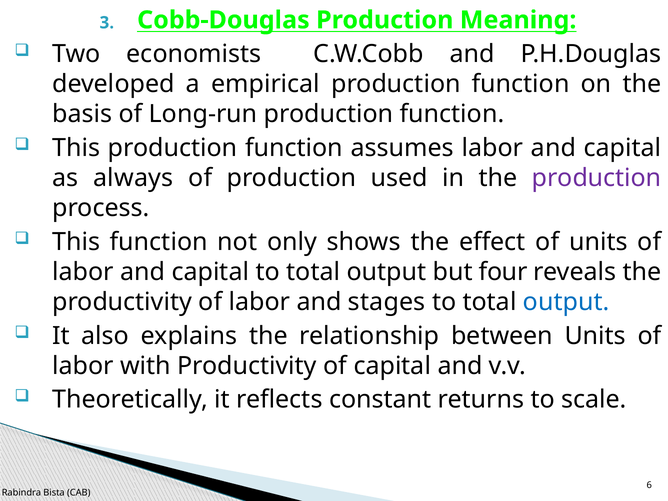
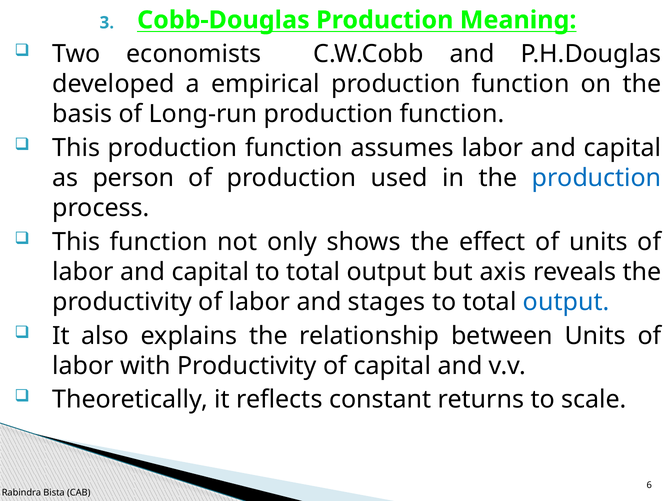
always: always -> person (133, 178)
production colour: purple -> blue (597, 178)
four: four -> axis (503, 272)
